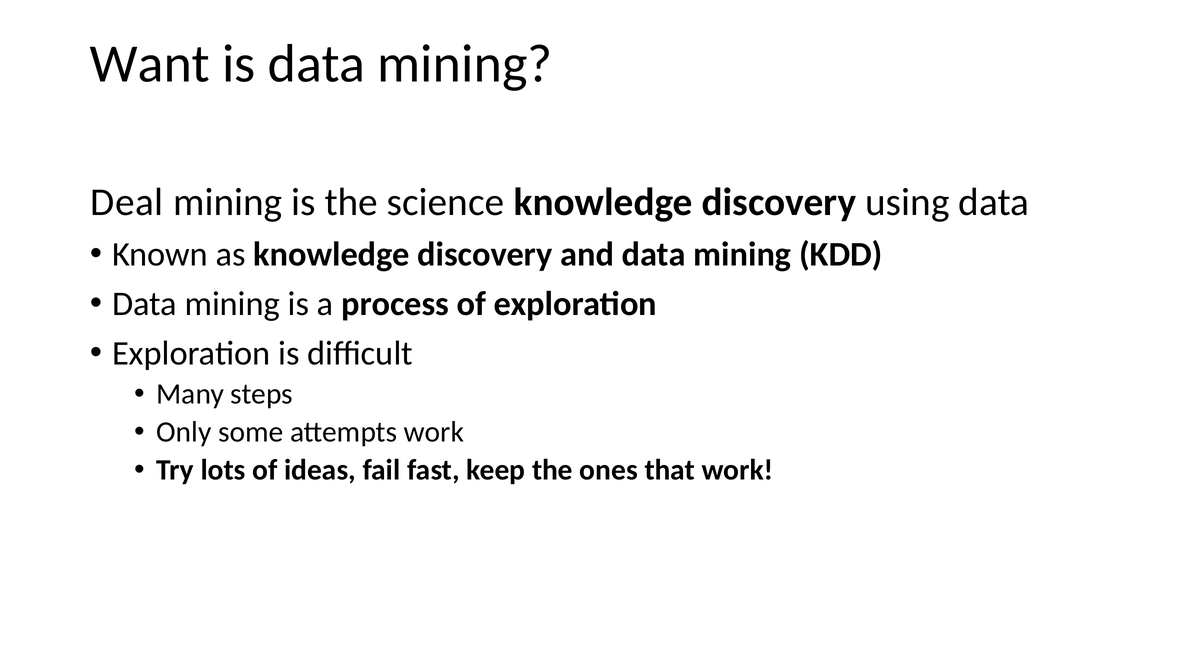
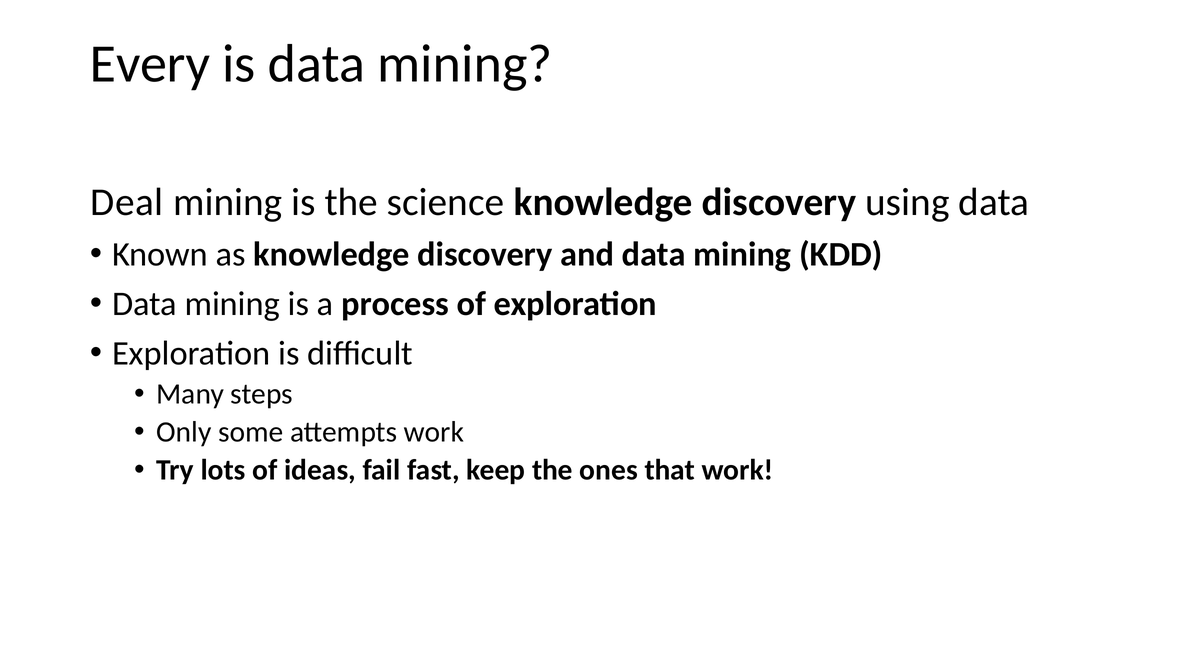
Want: Want -> Every (150, 64)
